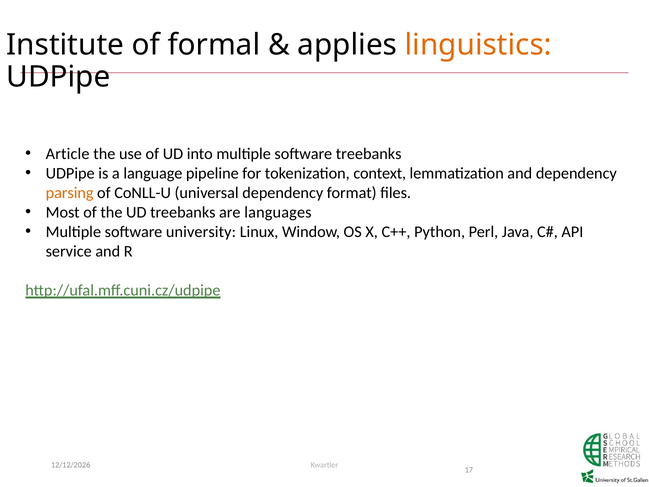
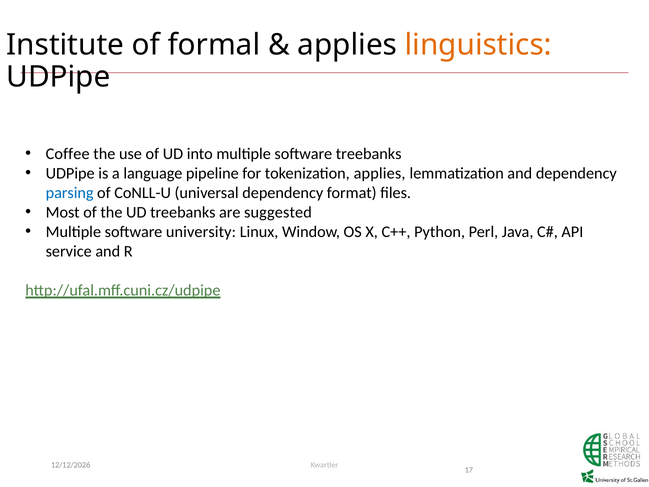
Article: Article -> Coffee (68, 154)
tokenization context: context -> applies (380, 173)
parsing colour: orange -> blue (70, 193)
languages: languages -> suggested (278, 212)
